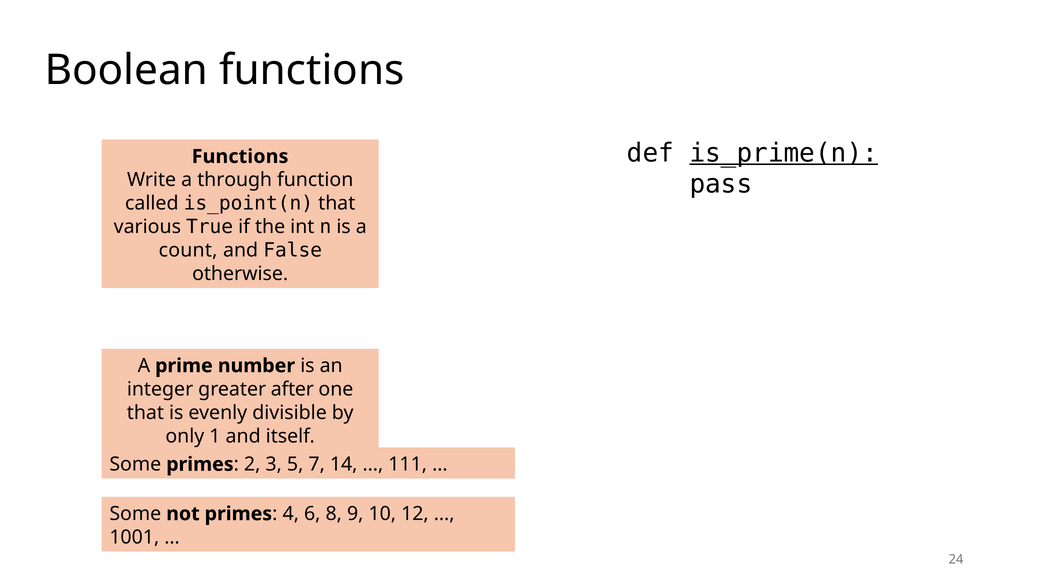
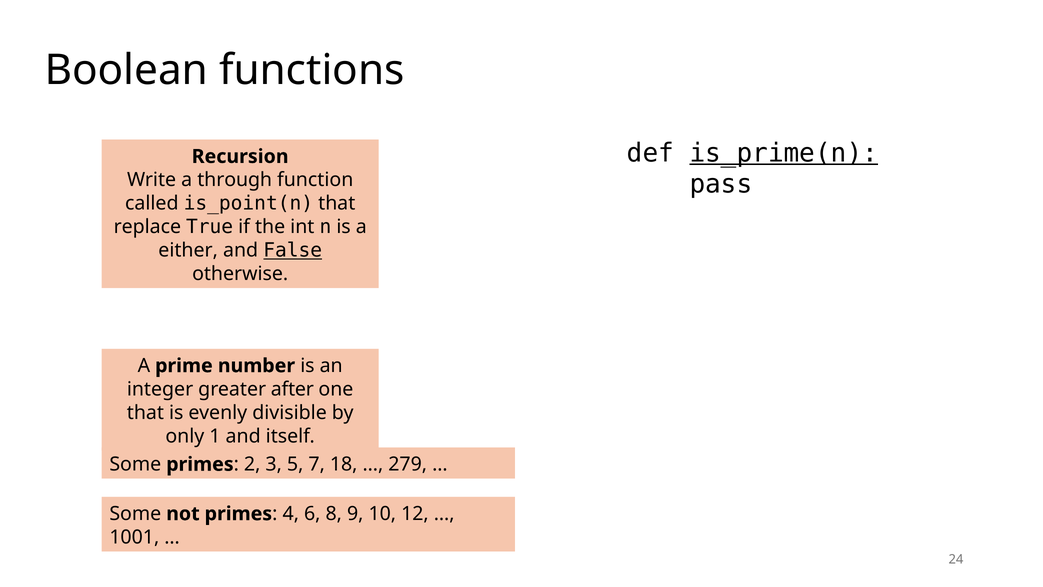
Functions: Functions -> Recursion (240, 156)
various: various -> replace (147, 227)
count: count -> either (188, 250)
False underline: none -> present (293, 250)
14: 14 -> 18 (344, 464)
111: 111 -> 279 (408, 464)
